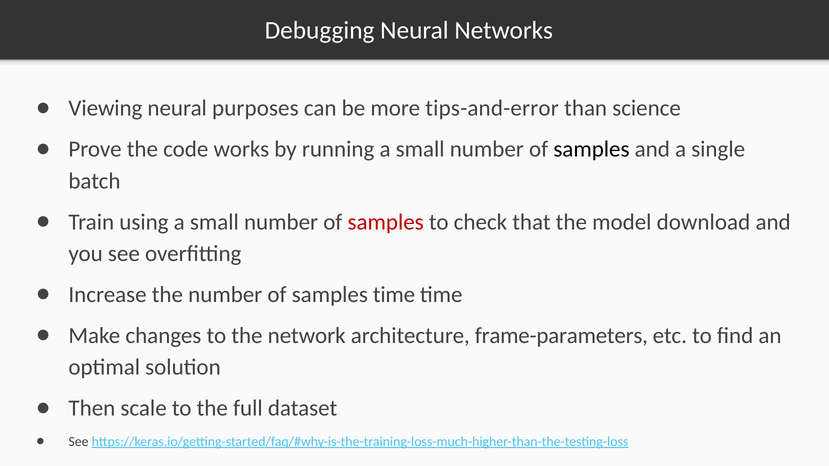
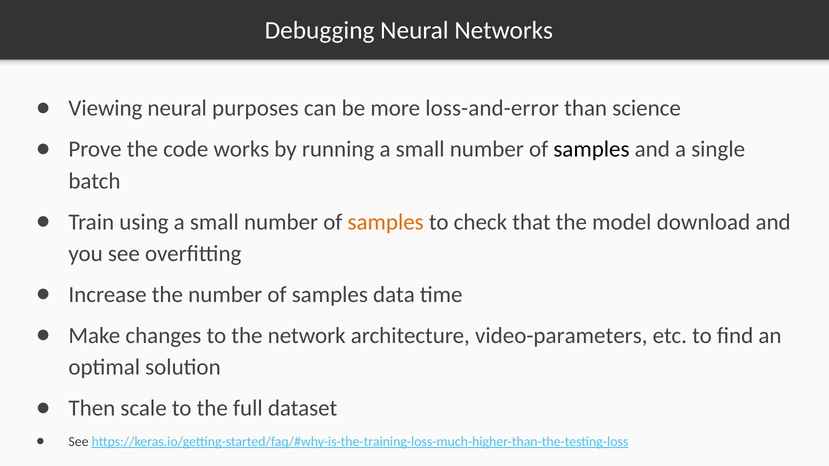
tips-and-error: tips-and-error -> loss-and-error (492, 108)
samples colour: red -> orange (386, 222)
samples time: time -> data (394, 295)
frame-parameters: frame-parameters -> video-parameters (561, 336)
